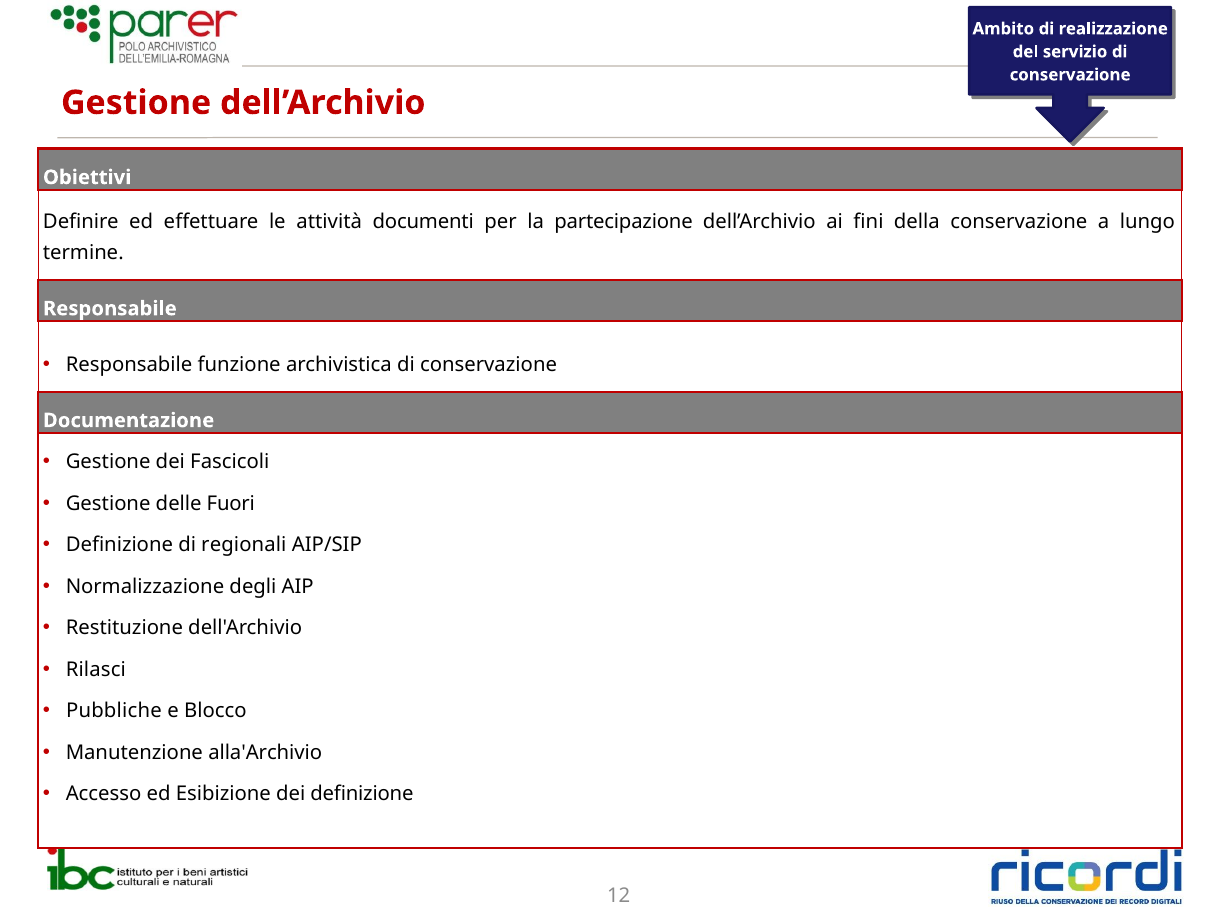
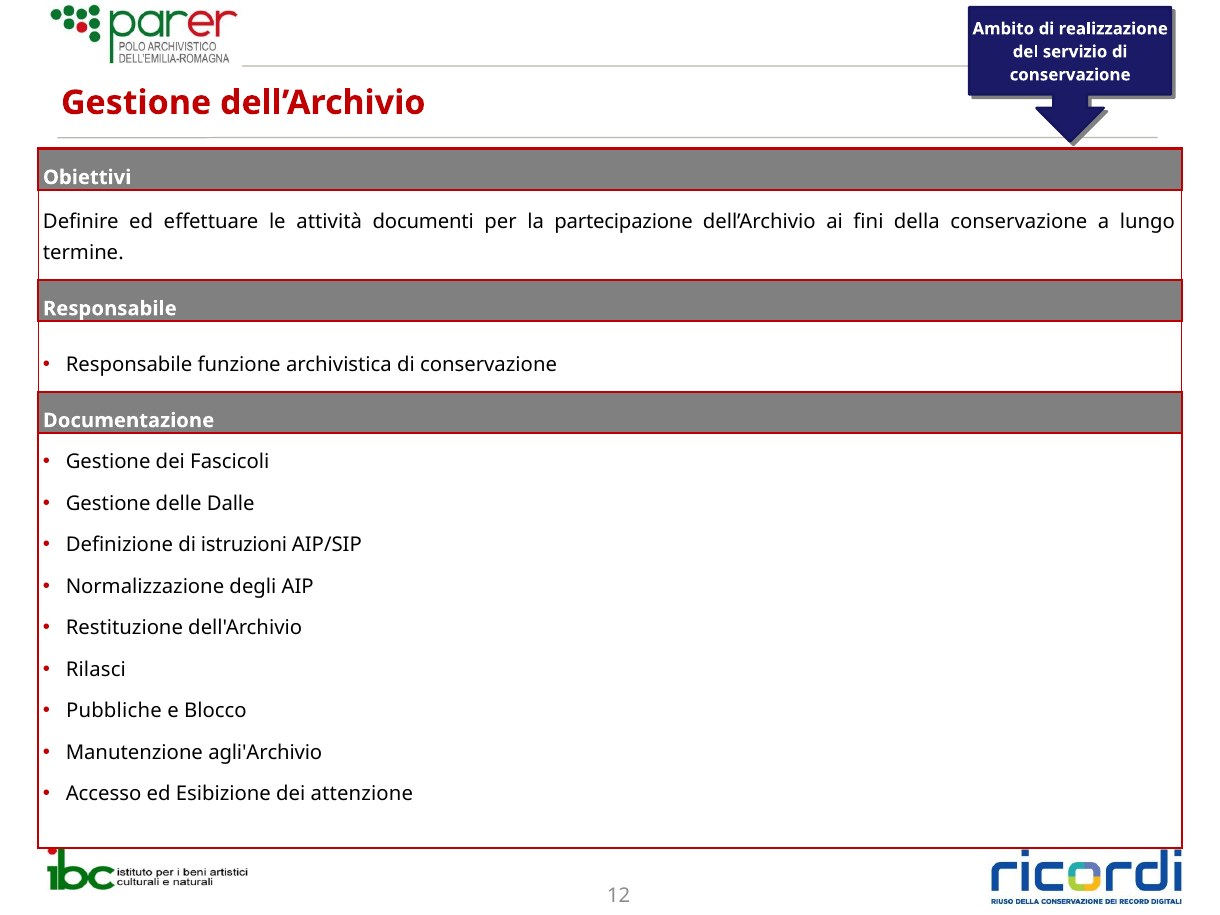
Fuori: Fuori -> Dalle (231, 504)
regionali: regionali -> istruzioni (244, 545)
alla'Archivio: alla'Archivio -> agli'Archivio (265, 753)
dei definizione: definizione -> attenzione (362, 794)
